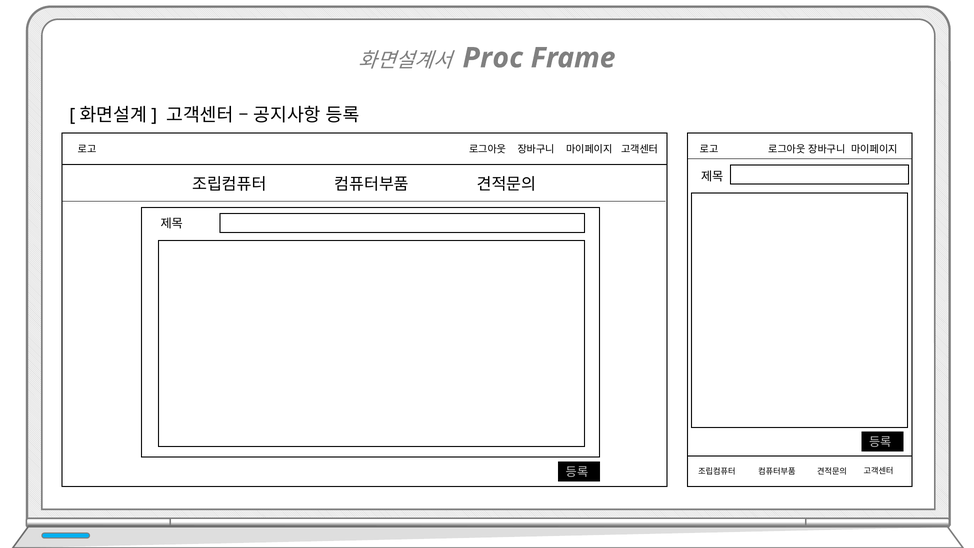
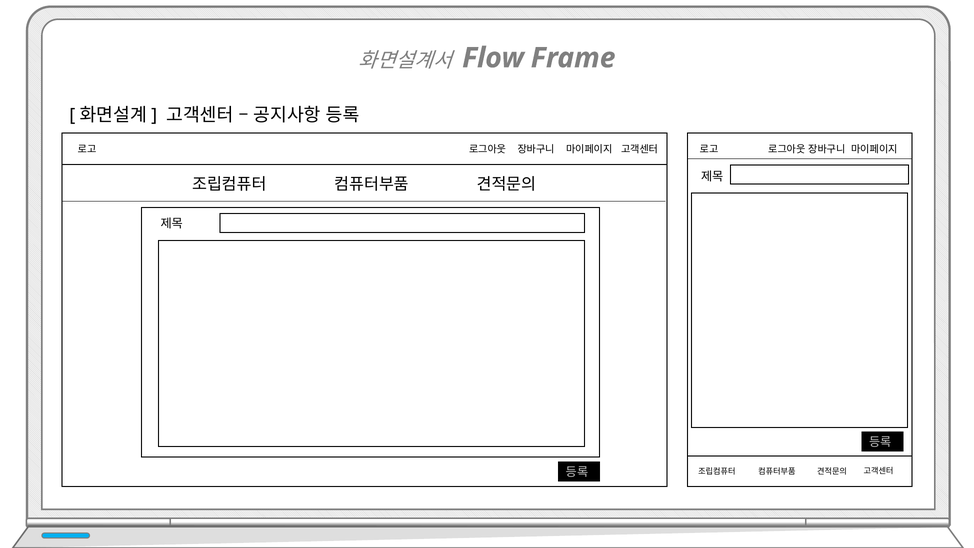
Proc: Proc -> Flow (493, 58)
